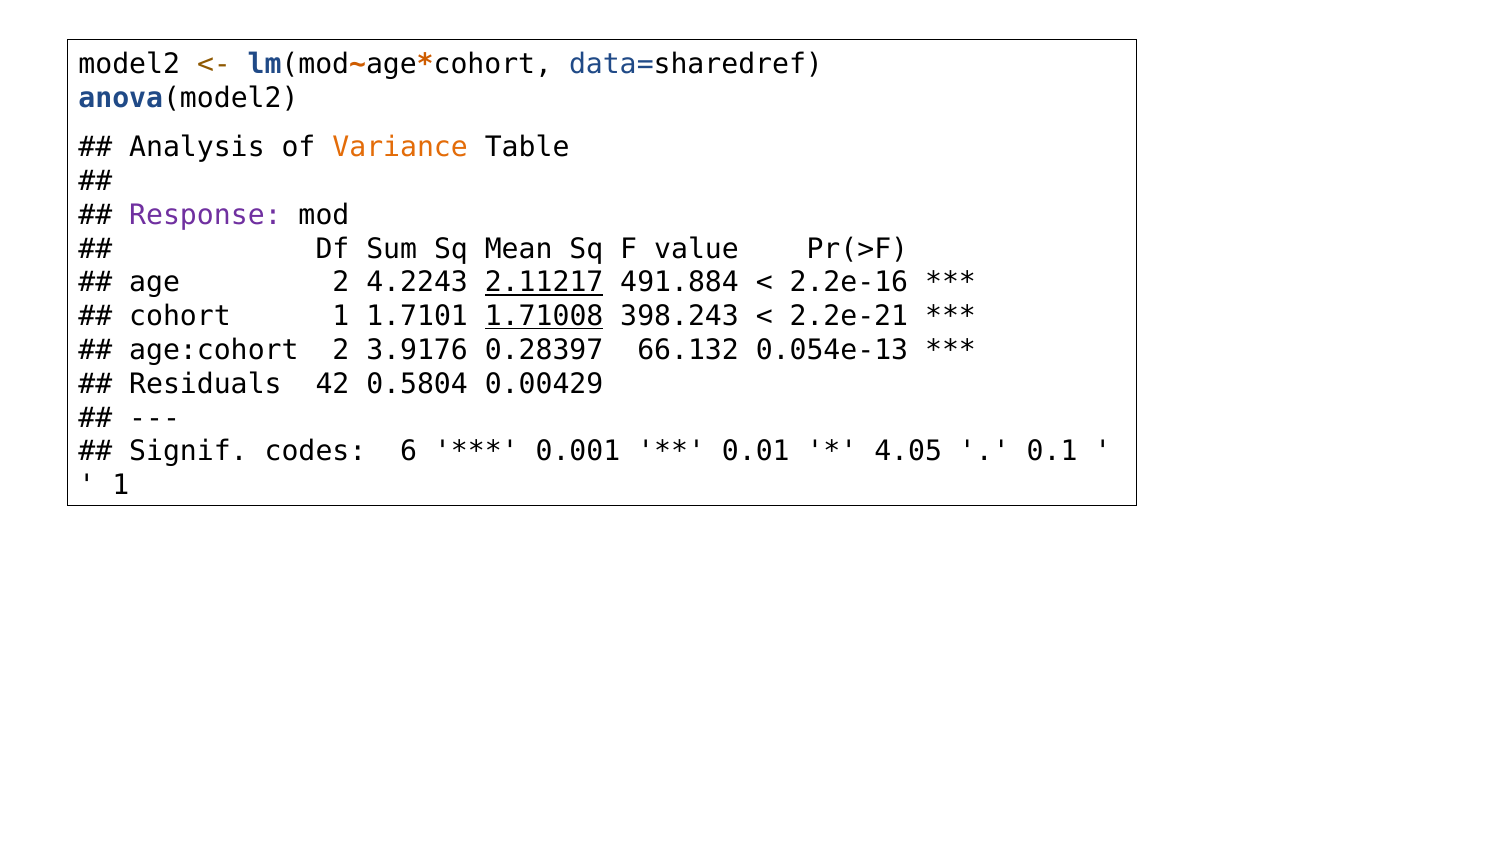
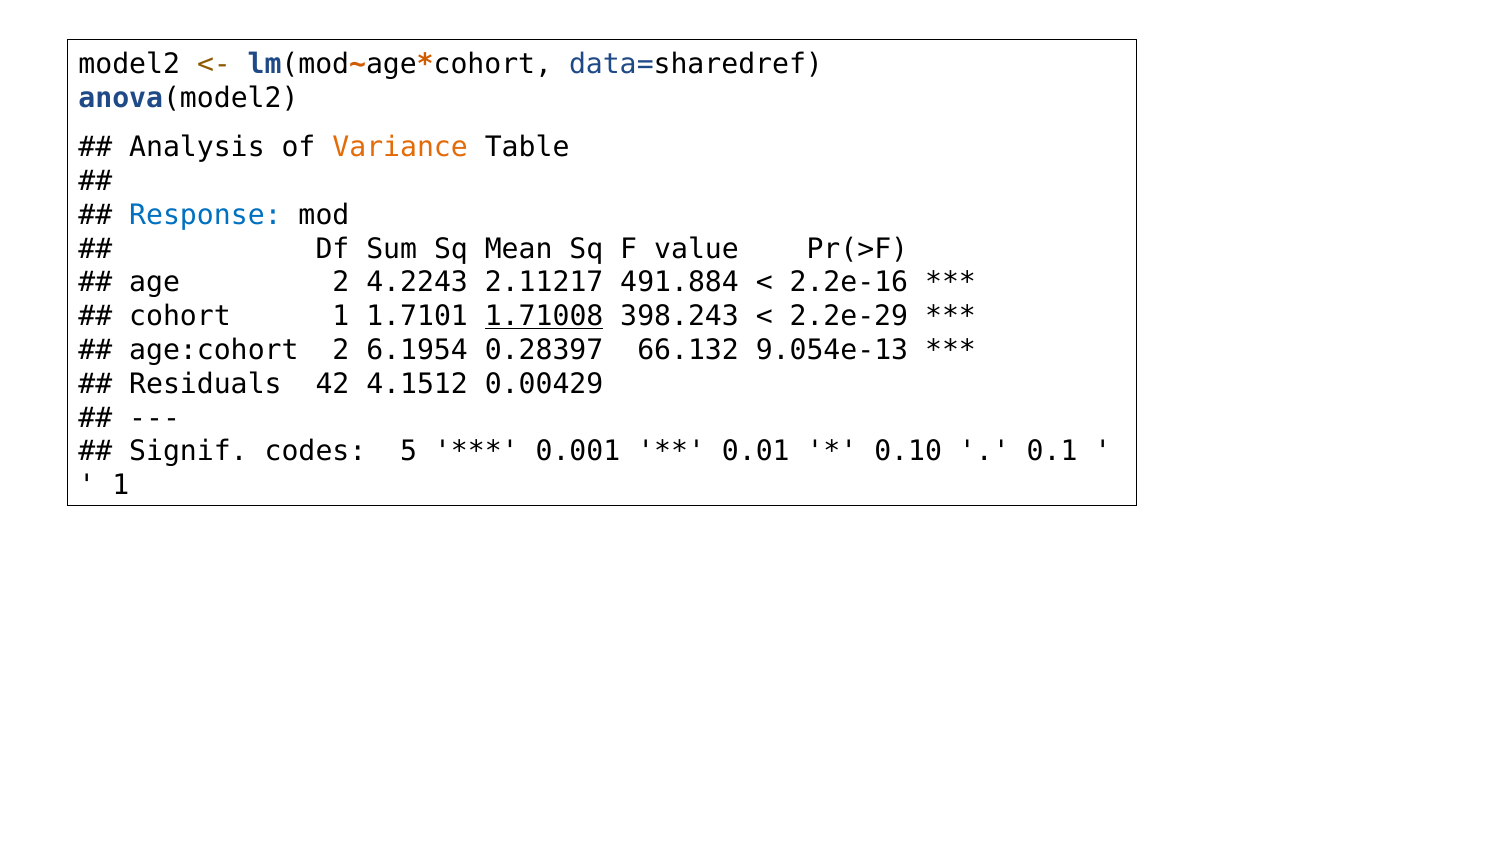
Response colour: purple -> blue (205, 215)
2.11217 underline: present -> none (544, 282)
2.2e-21: 2.2e-21 -> 2.2e-29 (849, 316)
3.9176: 3.9176 -> 6.1954 (417, 350)
0.054e-13: 0.054e-13 -> 9.054e-13 (832, 350)
0.5804: 0.5804 -> 4.1512 (417, 384)
6: 6 -> 5 (409, 451)
4.05: 4.05 -> 0.10 (908, 451)
